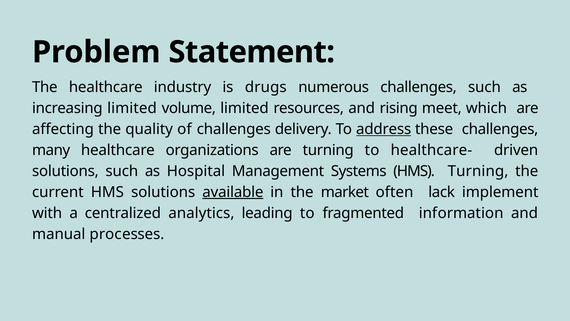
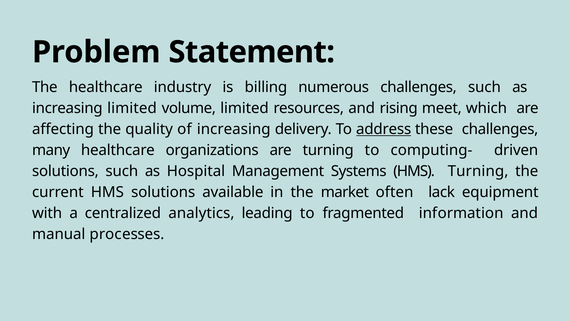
drugs: drugs -> billing (266, 87)
of challenges: challenges -> increasing (234, 129)
healthcare-: healthcare- -> computing- (431, 150)
available underline: present -> none (233, 192)
implement: implement -> equipment (500, 192)
